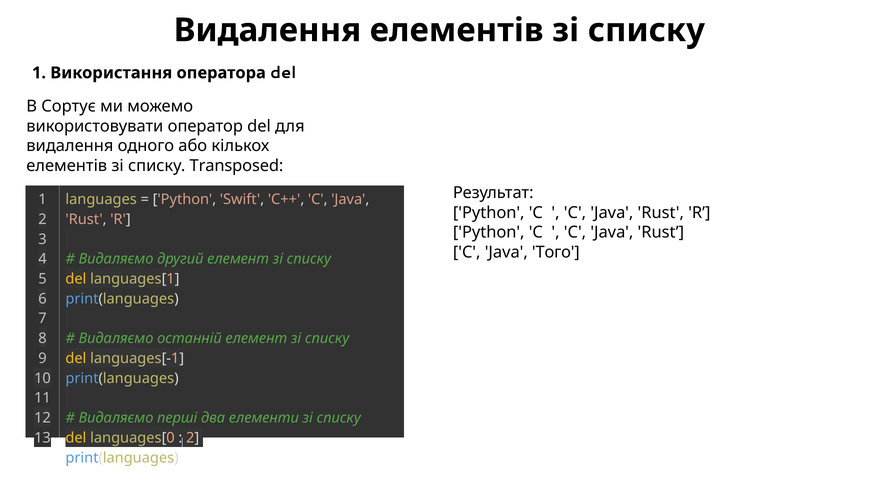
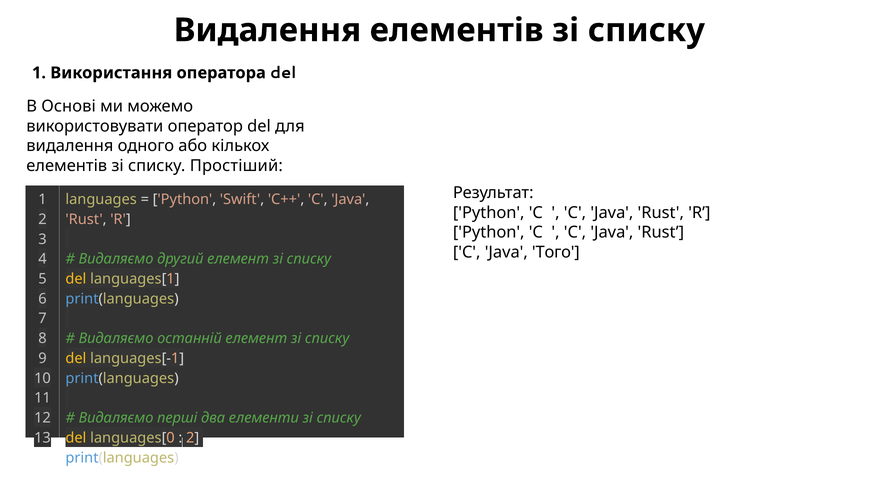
Сортує: Сортує -> Основі (69, 107)
Transposed: Transposed -> Простіший (236, 166)
